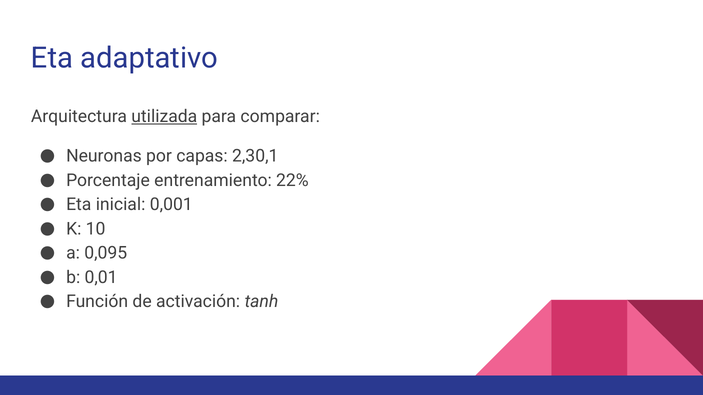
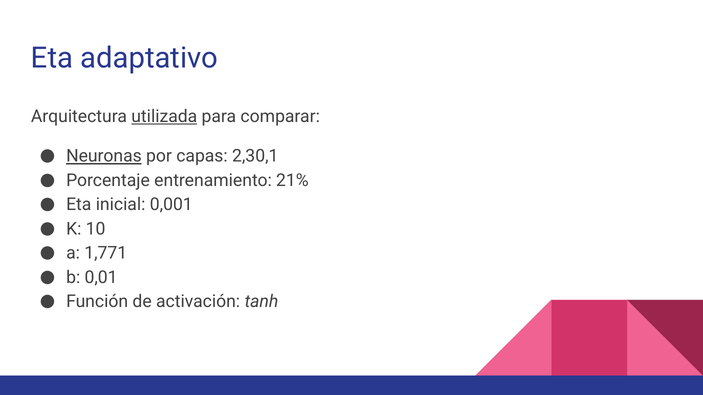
Neuronas underline: none -> present (104, 156)
22%: 22% -> 21% (292, 181)
0,095: 0,095 -> 1,771 (106, 253)
